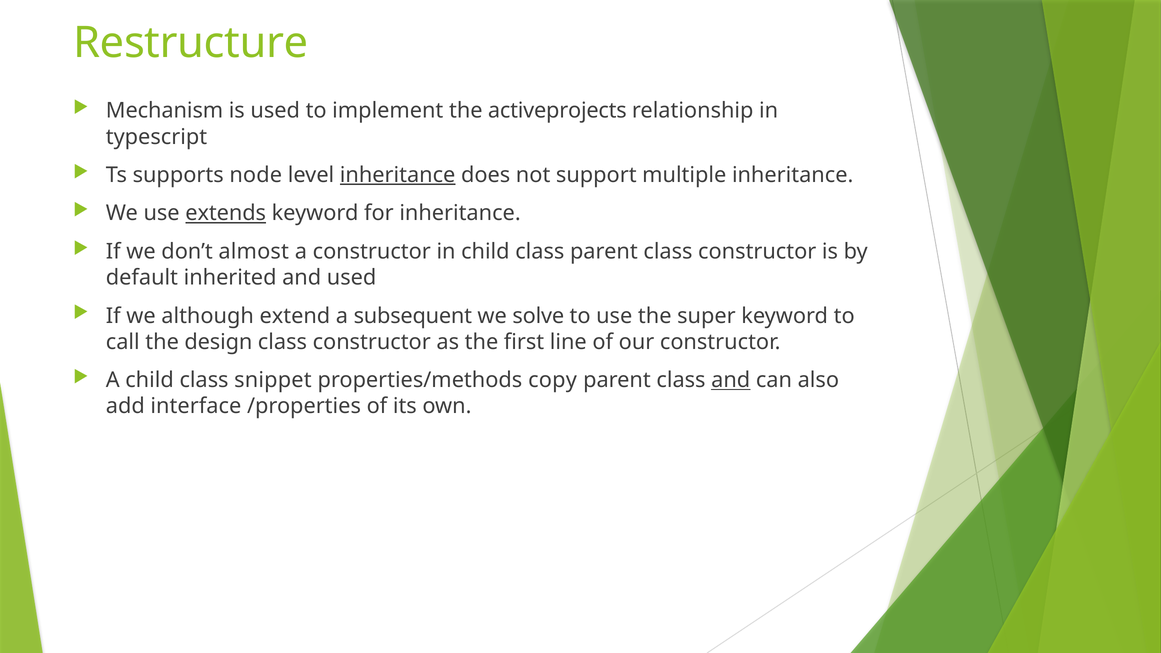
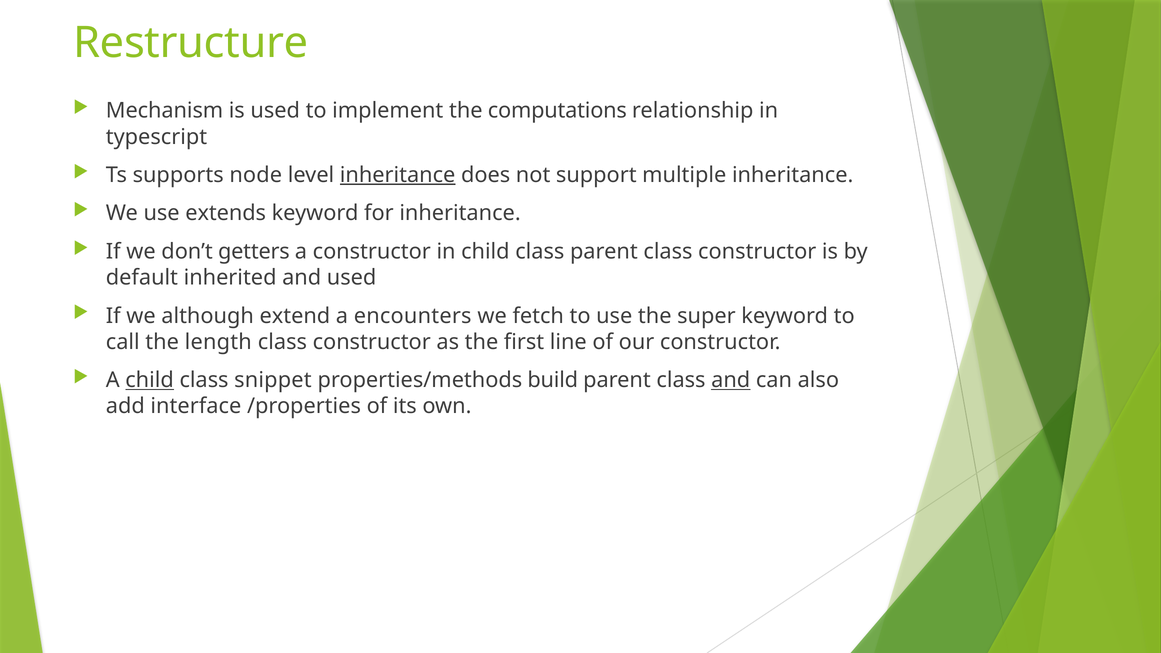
activeprojects: activeprojects -> computations (557, 111)
extends underline: present -> none (226, 213)
almost: almost -> getters (254, 252)
subsequent: subsequent -> encounters (413, 316)
solve: solve -> fetch (538, 316)
design: design -> length (218, 342)
child underline: none -> present (150, 380)
copy: copy -> build (553, 380)
